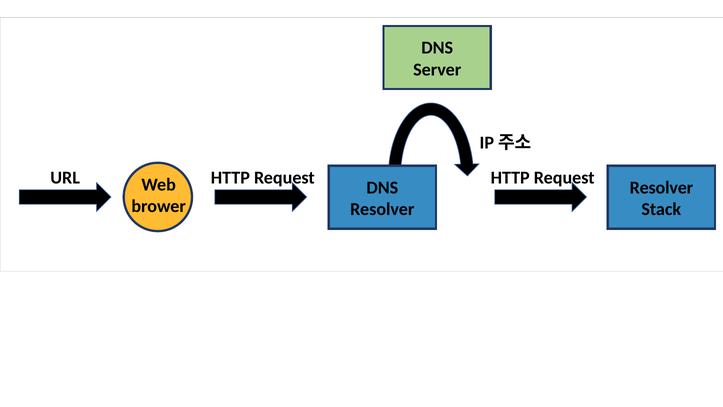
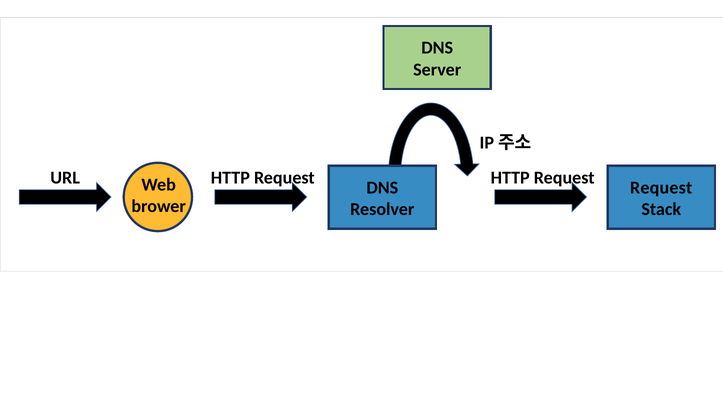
Resolver: Resolver -> Request (661, 187)
